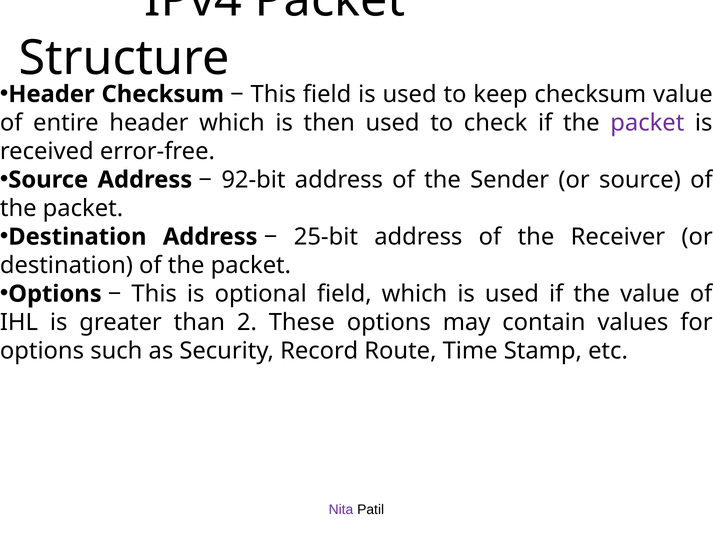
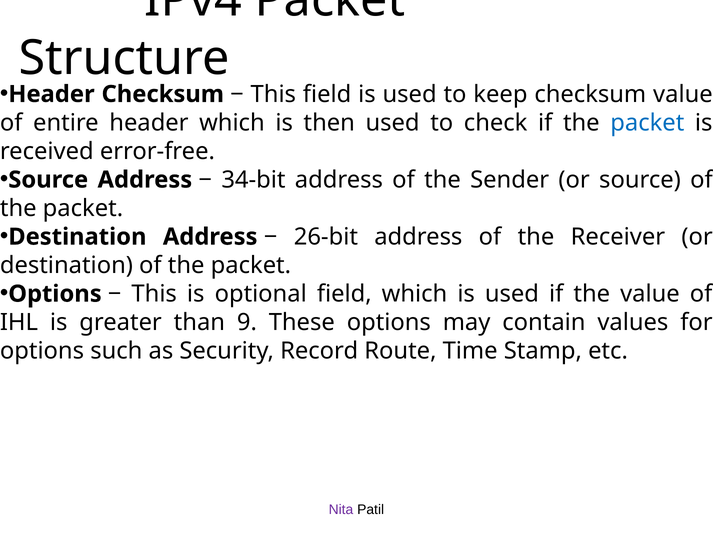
packet colour: purple -> blue (647, 123)
92-bit: 92-bit -> 34-bit (253, 180)
25-bit: 25-bit -> 26-bit (326, 237)
2: 2 -> 9 (247, 322)
